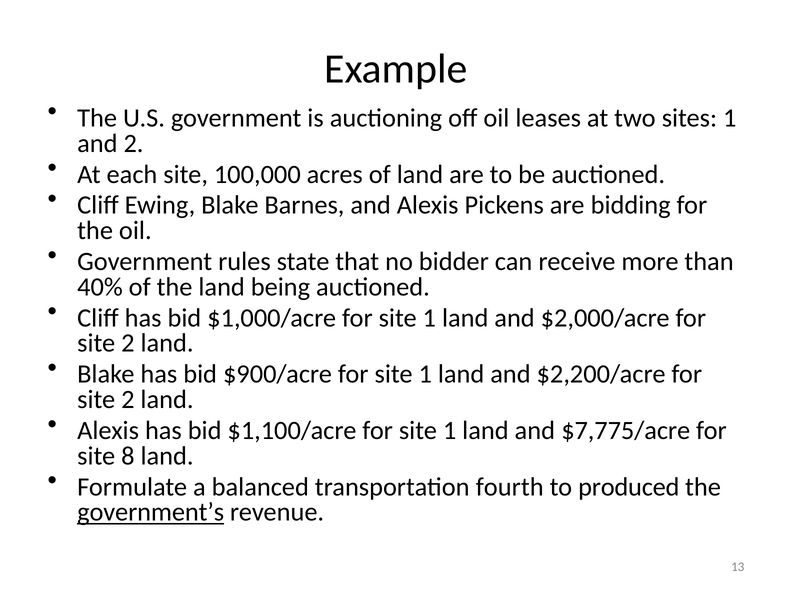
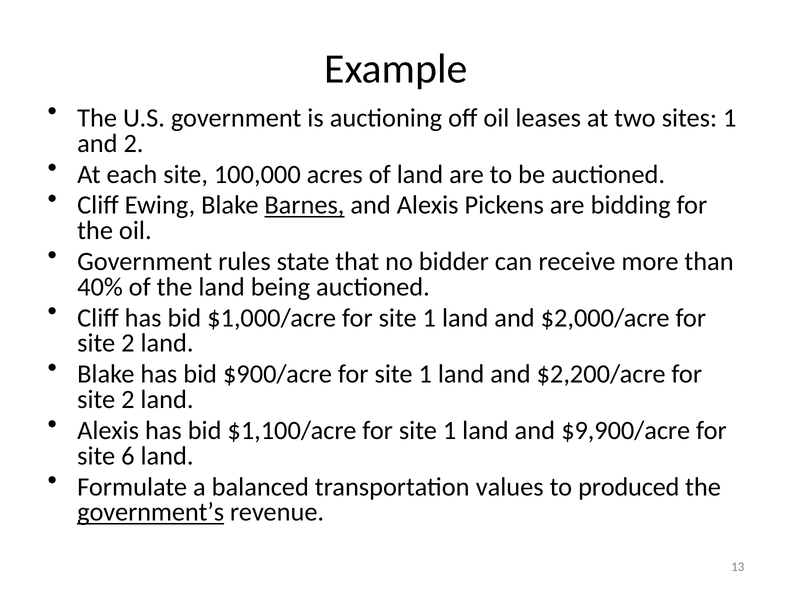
Barnes underline: none -> present (304, 205)
$7,775/acre: $7,775/acre -> $9,900/acre (626, 431)
8: 8 -> 6 (128, 456)
fourth: fourth -> values (510, 487)
